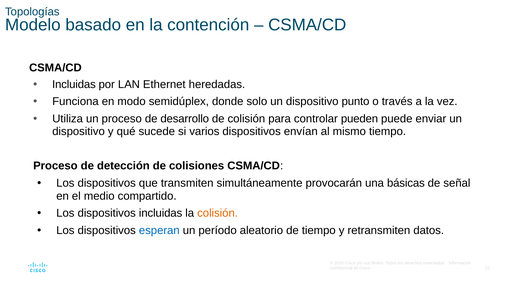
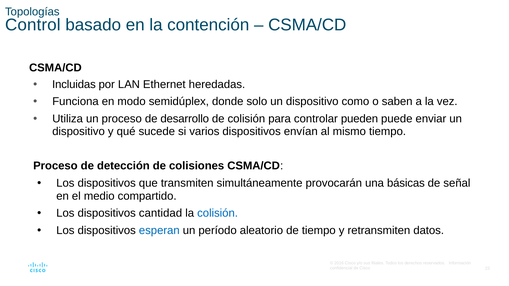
Modelo: Modelo -> Control (33, 25)
punto: punto -> como (355, 102)
través: través -> saben (397, 102)
dispositivos incluidas: incluidas -> cantidad (161, 213)
colisión colour: orange -> blue (218, 213)
